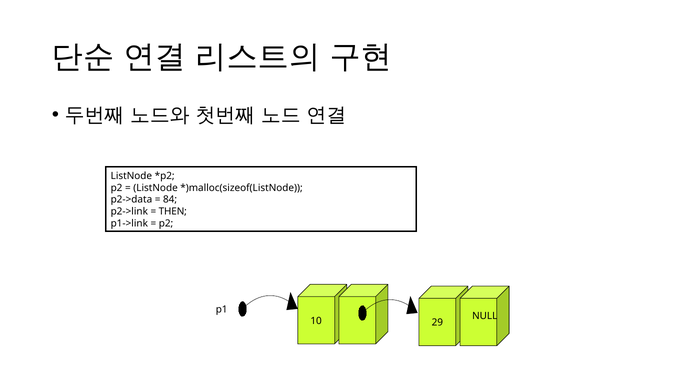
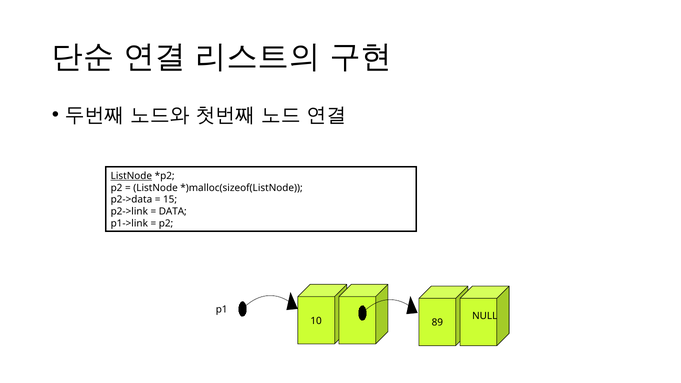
ListNode underline: none -> present (131, 176)
84: 84 -> 15 (170, 200)
THEN: THEN -> DATA (173, 212)
29: 29 -> 89 (437, 323)
